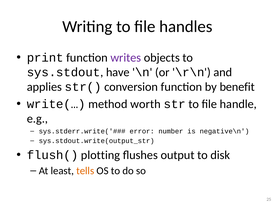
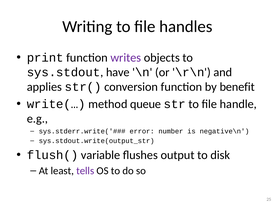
worth: worth -> queue (146, 104)
plotting: plotting -> variable (101, 155)
tells colour: orange -> purple (85, 171)
